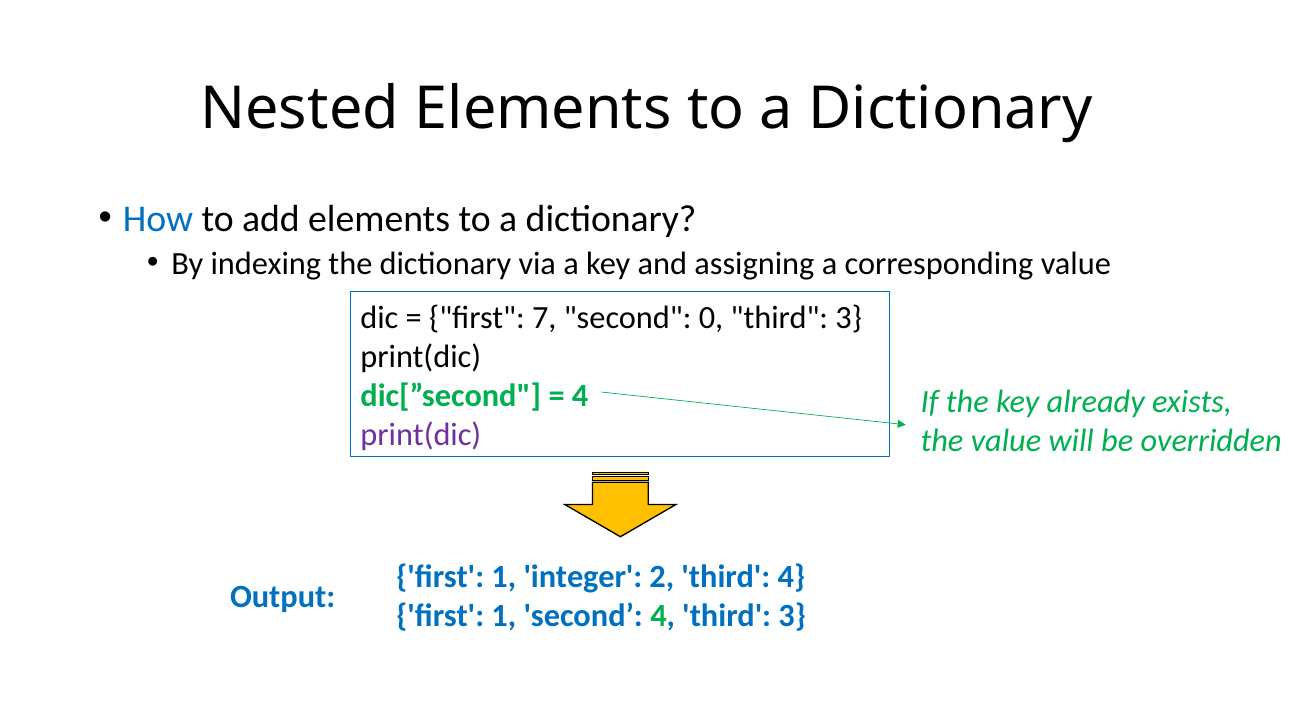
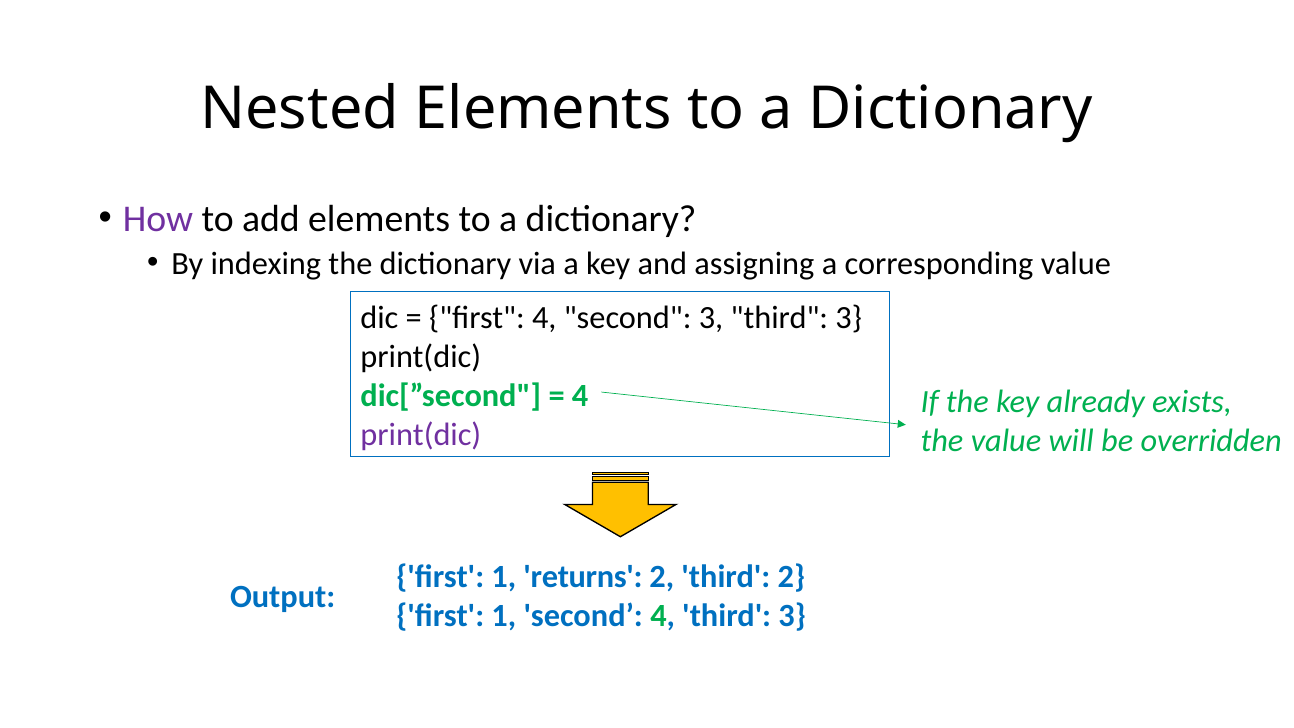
How colour: blue -> purple (158, 219)
first 7: 7 -> 4 (544, 318)
second 0: 0 -> 3 (711, 318)
integer: integer -> returns (583, 577)
third 4: 4 -> 2 (791, 577)
